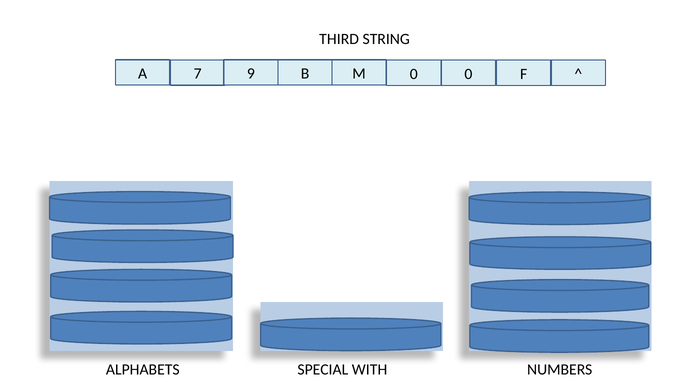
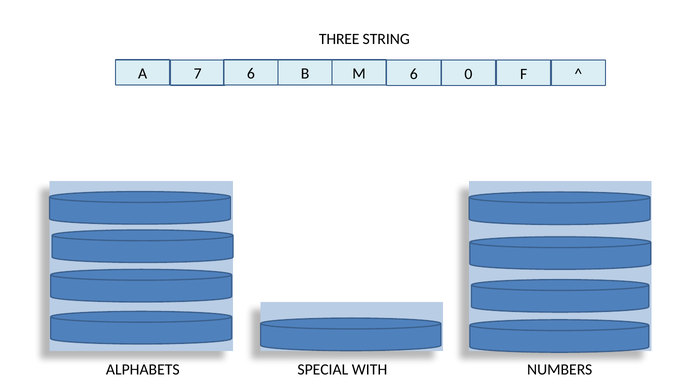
THIRD: THIRD -> THREE (339, 39)
7 9: 9 -> 6 (251, 73)
M 0: 0 -> 6 (414, 74)
